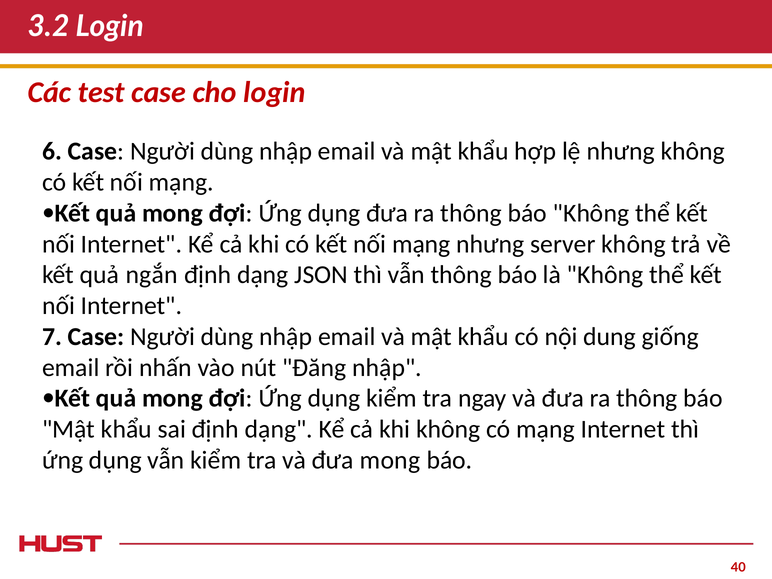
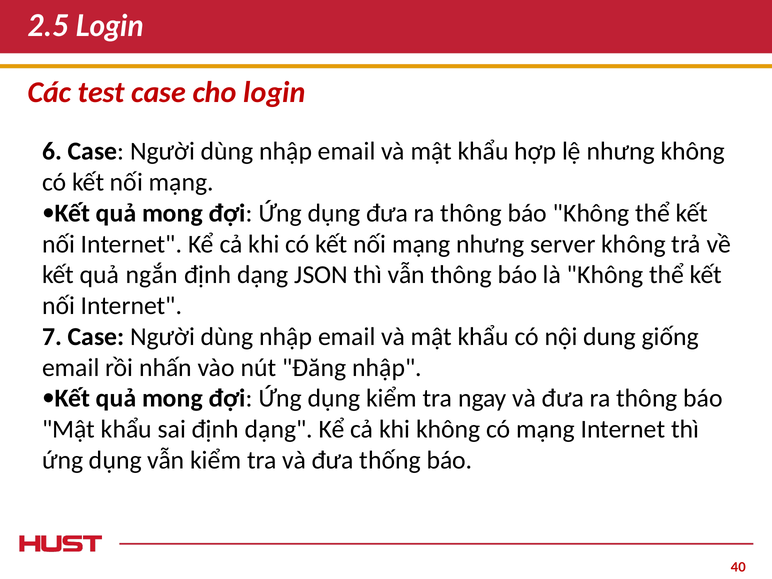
3.2: 3.2 -> 2.5 (49, 27)
đưa mong: mong -> thống (390, 460)
